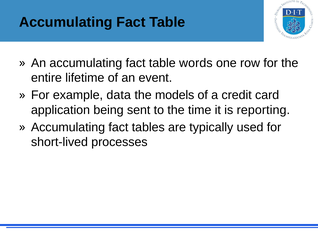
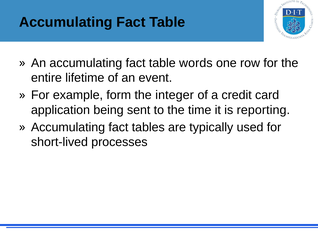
data: data -> form (119, 95)
models: models -> integer (175, 95)
